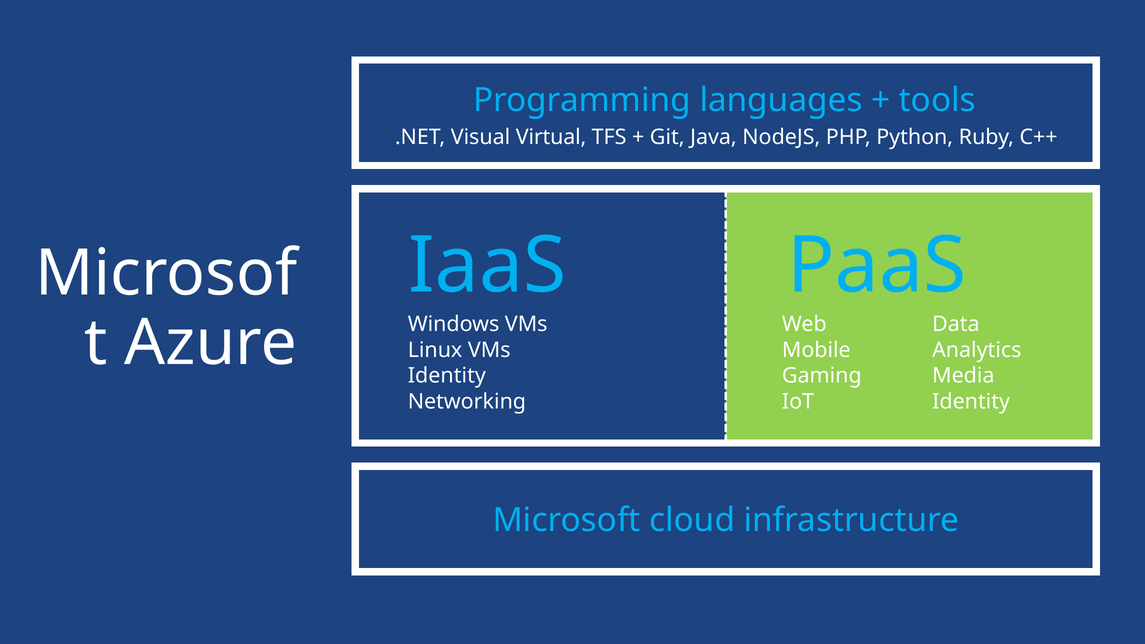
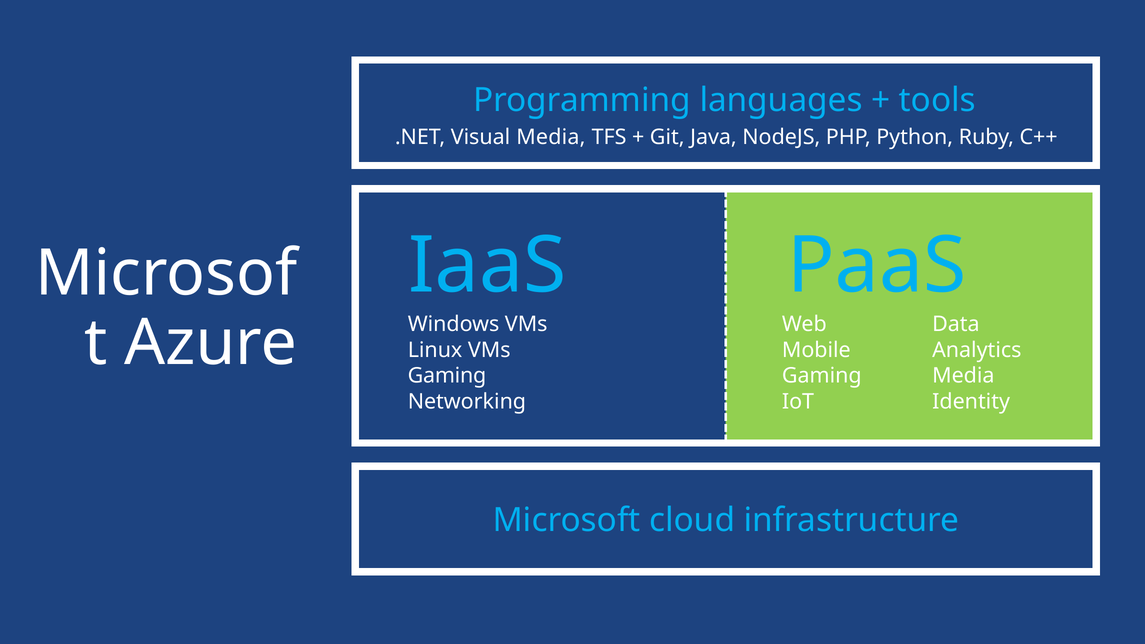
Visual Virtual: Virtual -> Media (551, 137)
Identity: Identity -> Gaming (447, 376)
